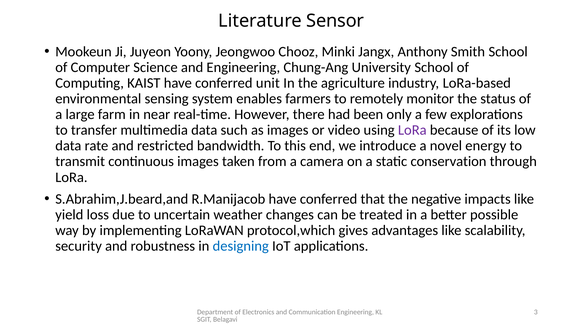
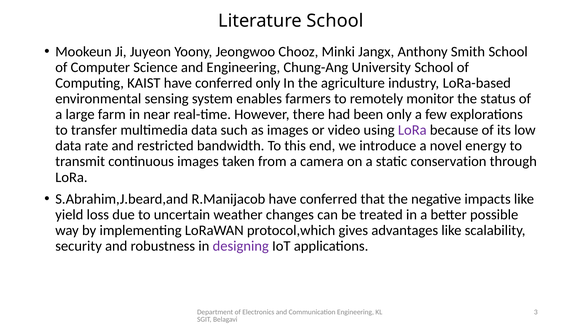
Literature Sensor: Sensor -> School (335, 21)
conferred unit: unit -> only (268, 83)
designing colour: blue -> purple (241, 246)
